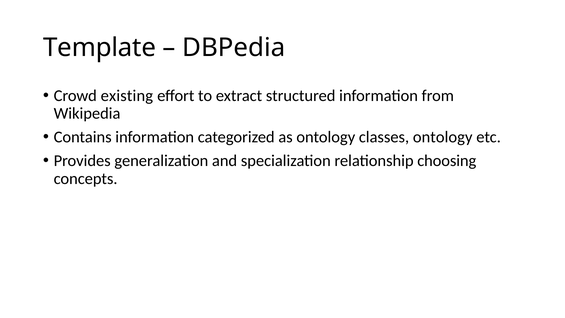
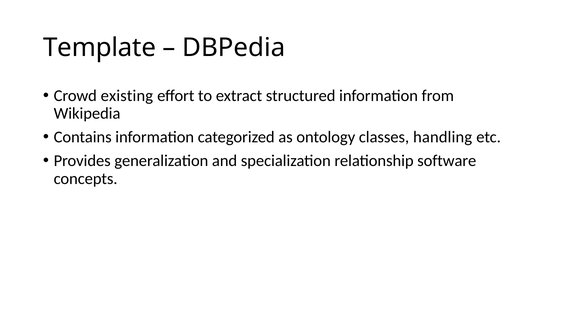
classes ontology: ontology -> handling (443, 137)
choosing: choosing -> software (447, 161)
